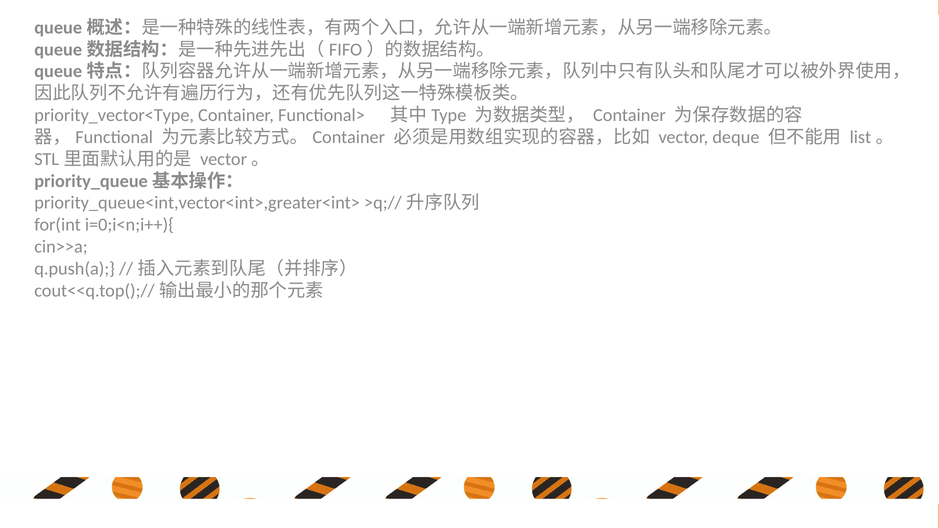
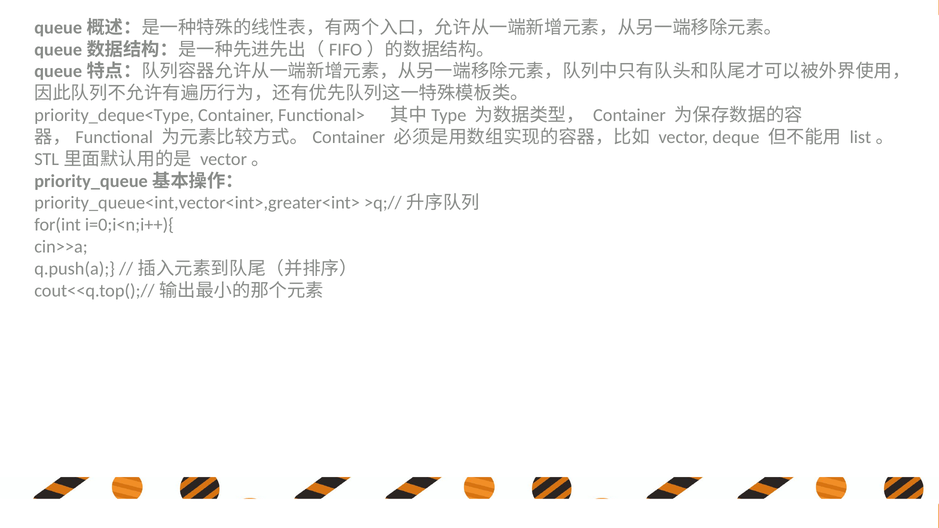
priority_vector<Type: priority_vector<Type -> priority_deque<Type (114, 115)
